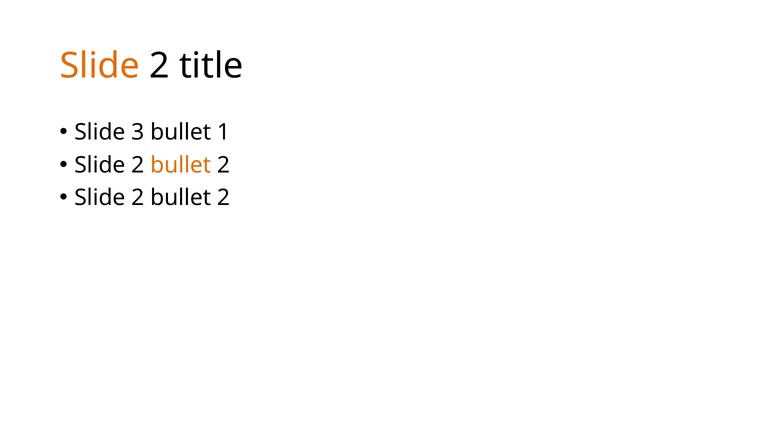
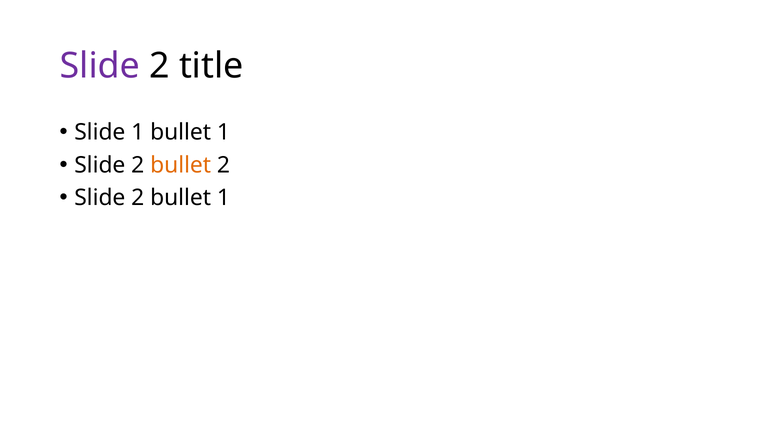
Slide colour: orange -> purple (100, 66)
Slide 3: 3 -> 1 (138, 132)
2: 2 -> 1 (223, 198)
